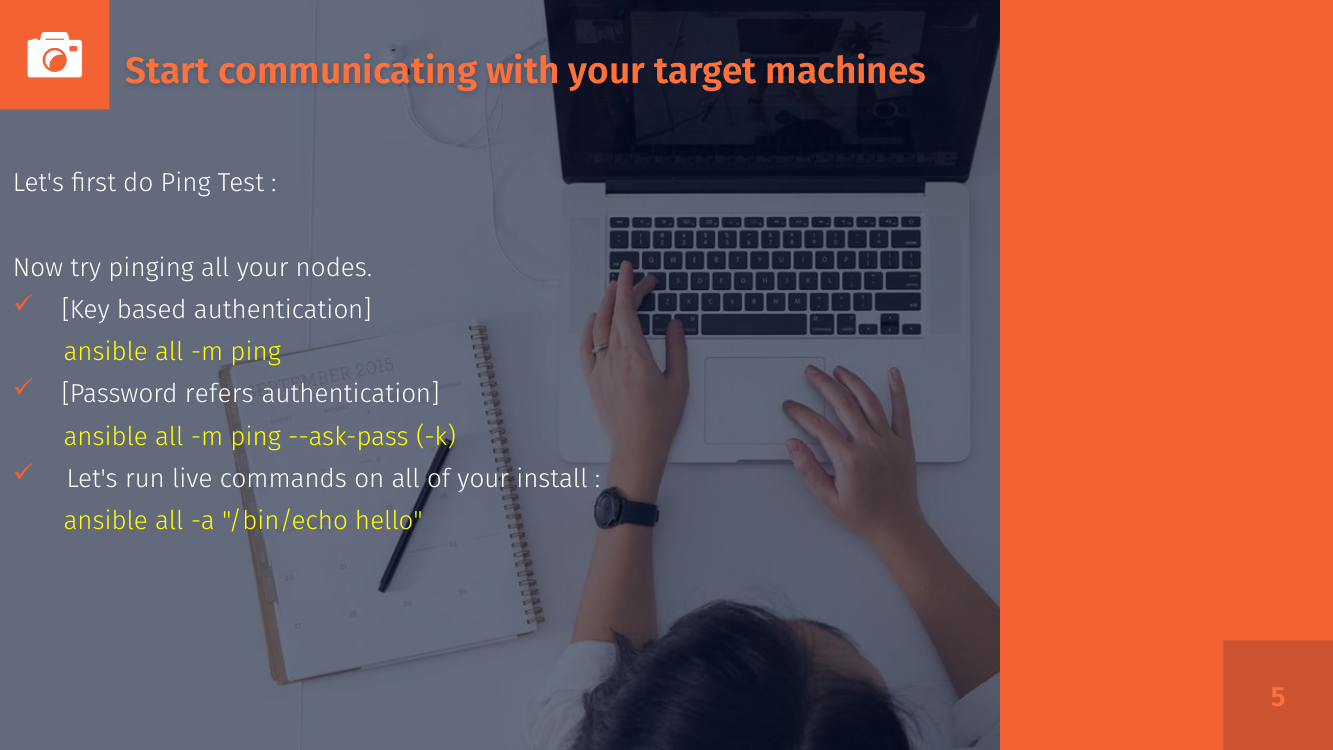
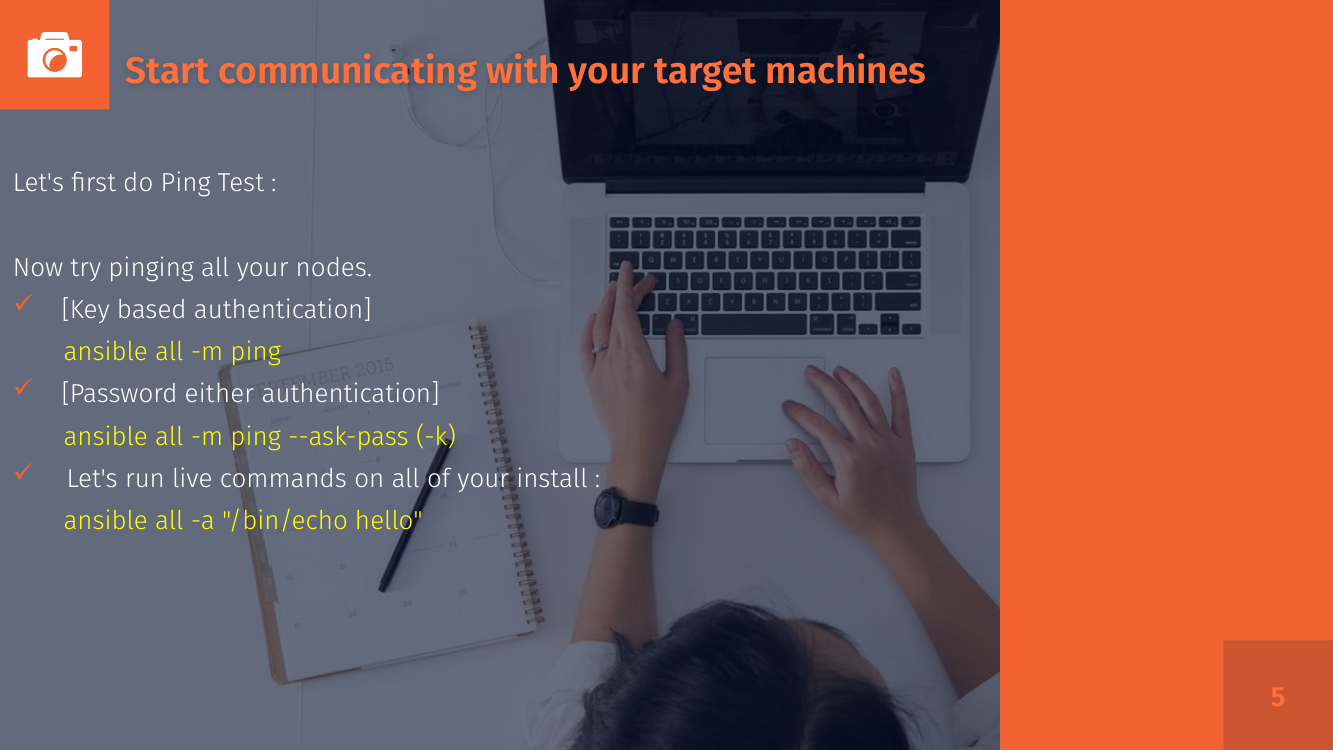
refers: refers -> either (219, 394)
